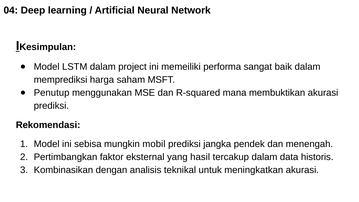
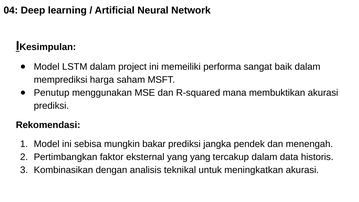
mobil: mobil -> bakar (154, 144)
yang hasil: hasil -> yang (200, 157)
